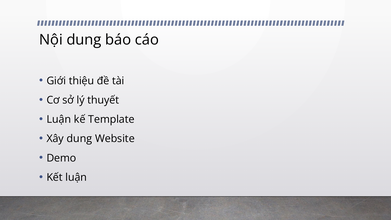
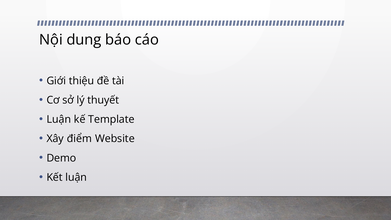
Xây dung: dung -> điểm (79, 139)
